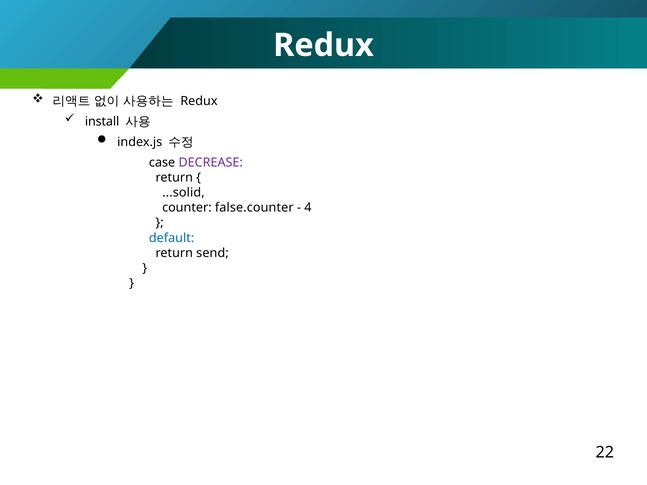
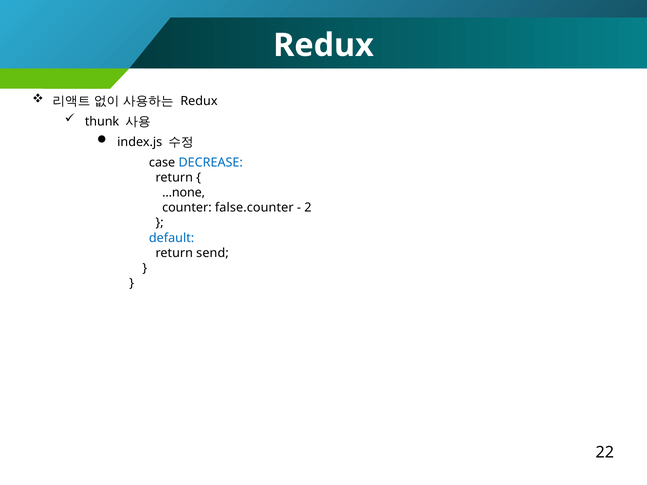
install: install -> thunk (102, 121)
DECREASE colour: purple -> blue (211, 162)
...solid: ...solid -> ...none (184, 193)
4: 4 -> 2 (308, 208)
